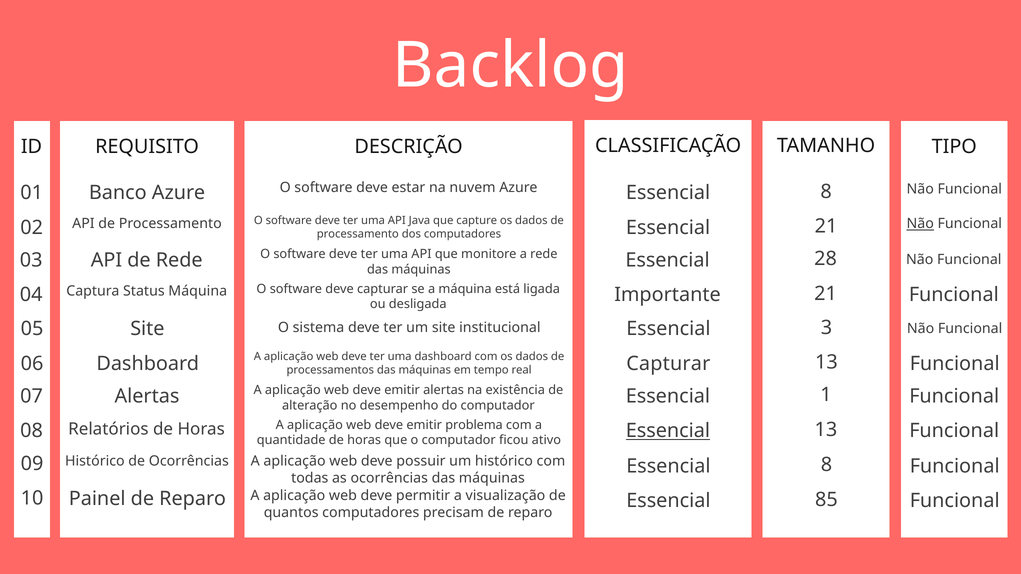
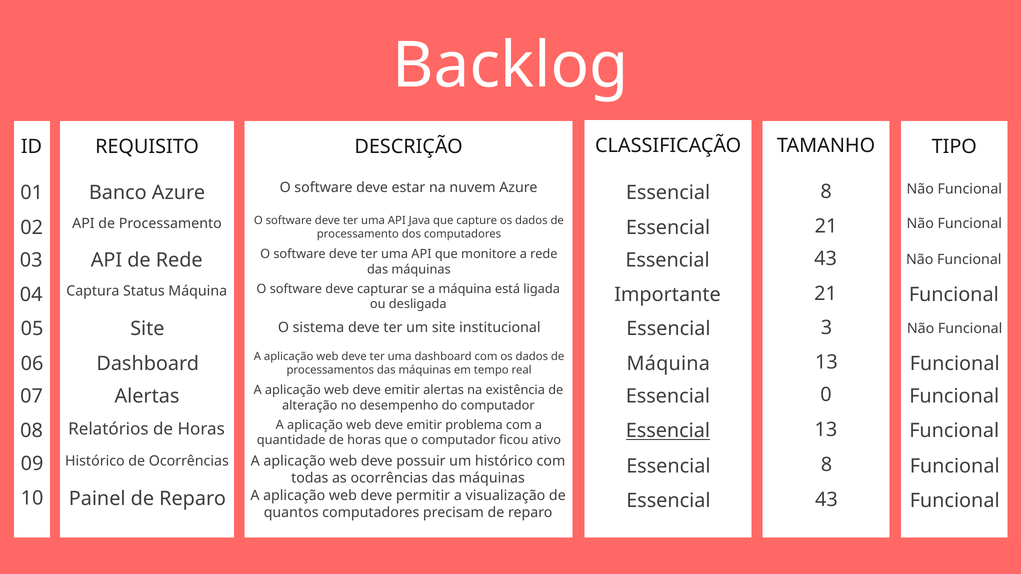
Não underline: present -> none (920, 224)
máquinas Essencial 28: 28 -> 43 (826, 259)
real Capturar: Capturar -> Máquina (668, 364)
1: 1 -> 0 (826, 395)
85: 85 -> 43 (826, 500)
